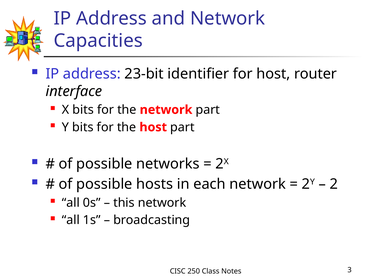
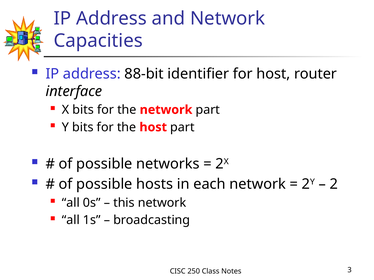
23-bit: 23-bit -> 88-bit (144, 74)
